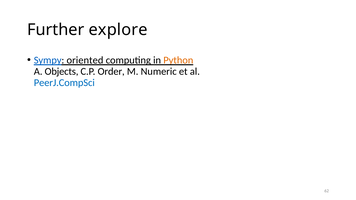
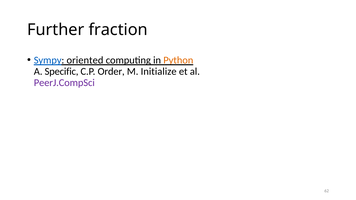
explore: explore -> fraction (118, 30)
Objects: Objects -> Specific (62, 72)
Numeric: Numeric -> Initialize (159, 72)
PeerJ.CompSci colour: blue -> purple (64, 83)
